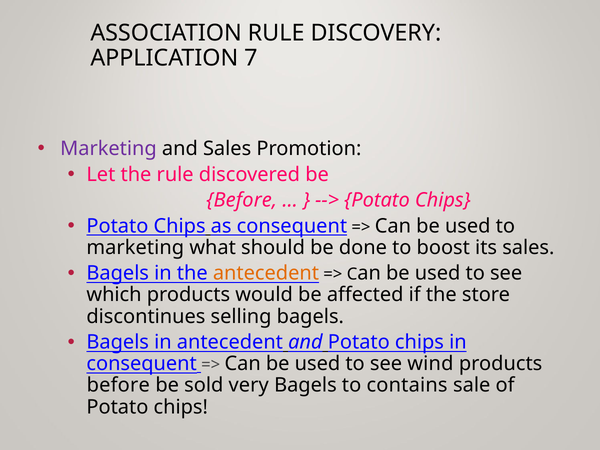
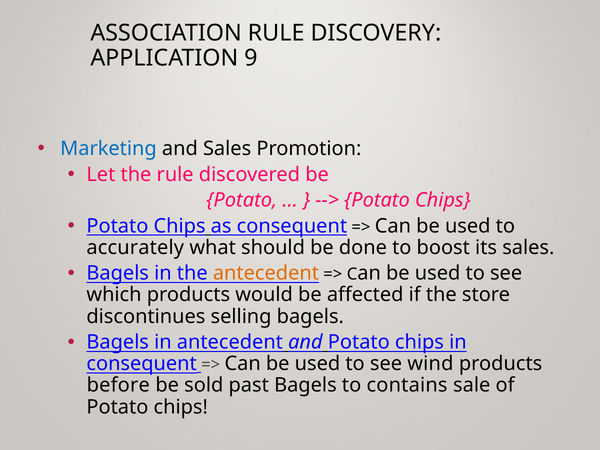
7: 7 -> 9 (251, 58)
Marketing colour: purple -> blue (108, 149)
Before: Before -> Potato (242, 200)
marketing: marketing -> accurately (135, 248)
very: very -> past (249, 385)
